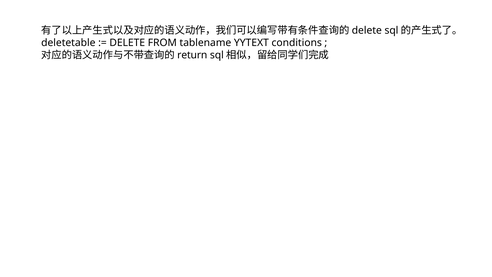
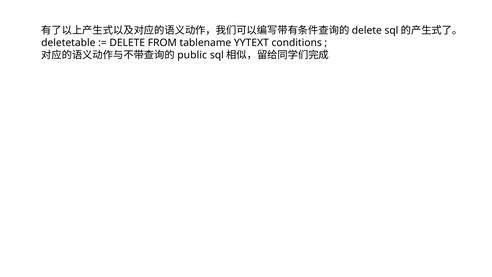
return: return -> public (192, 55)
